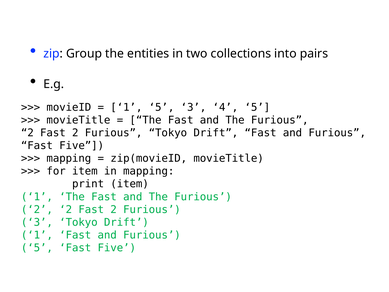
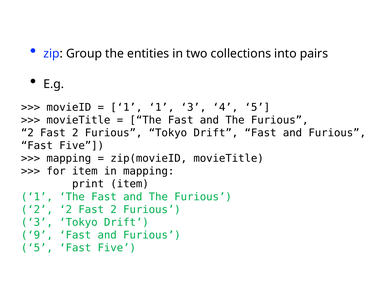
1 5: 5 -> 1 (162, 107)
1: 1 -> 9 (37, 235)
